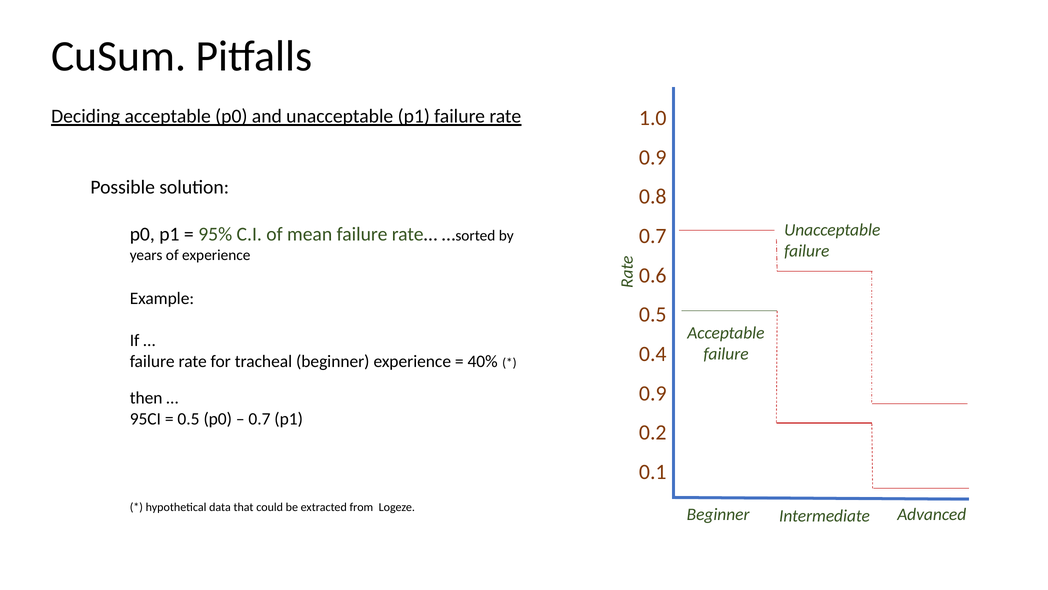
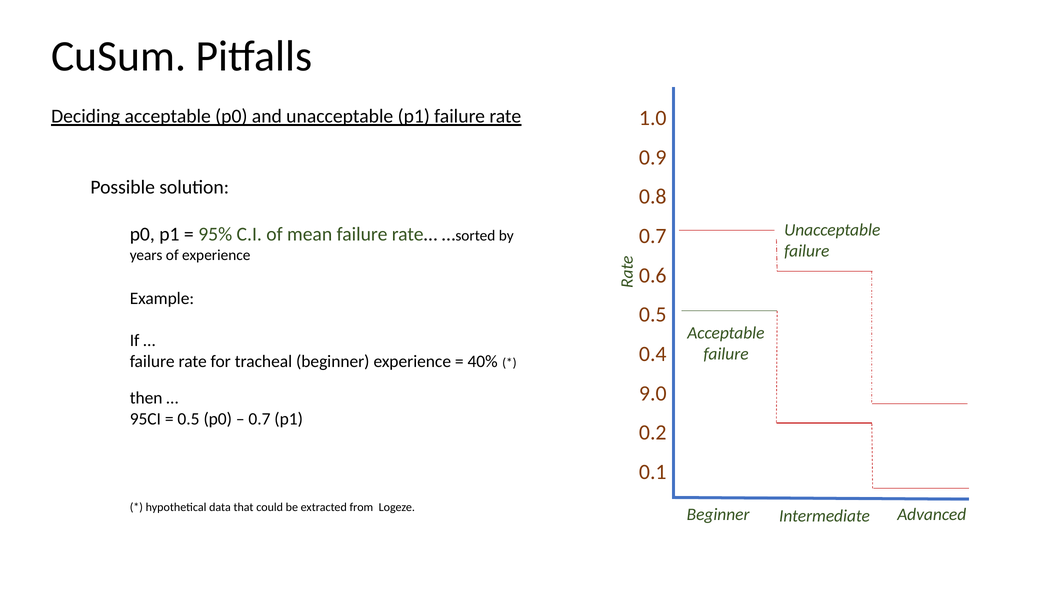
0.9: 0.9 -> 9.0 (653, 393)
